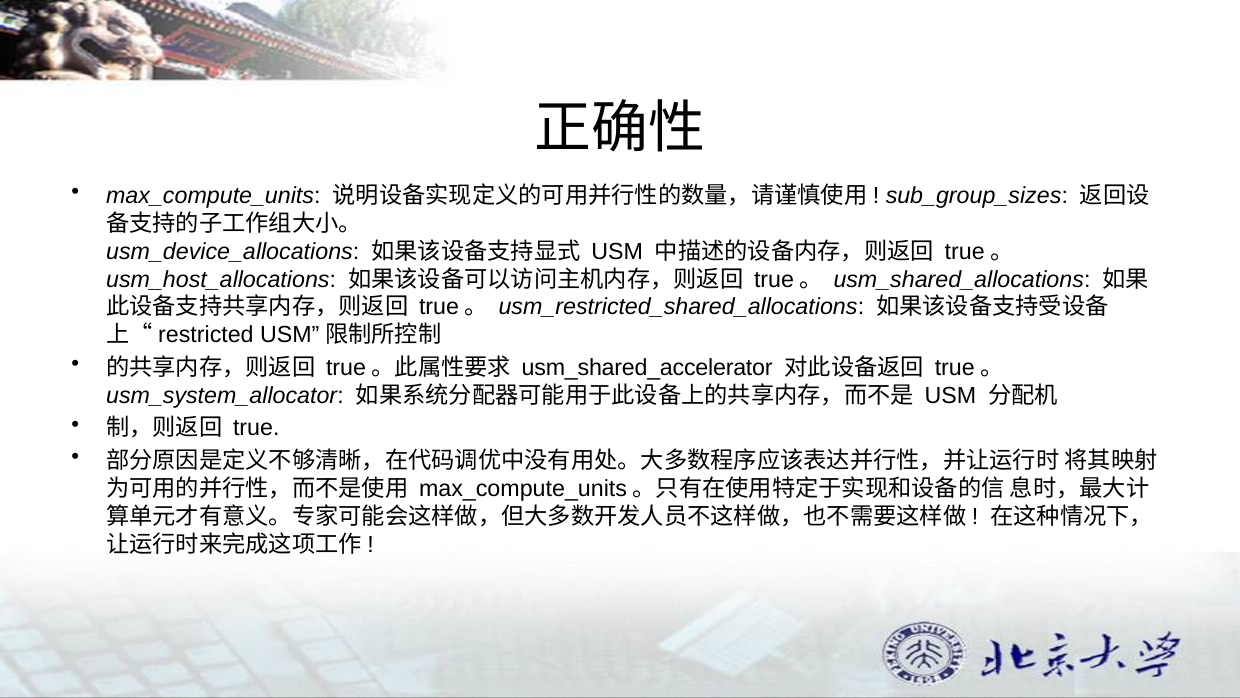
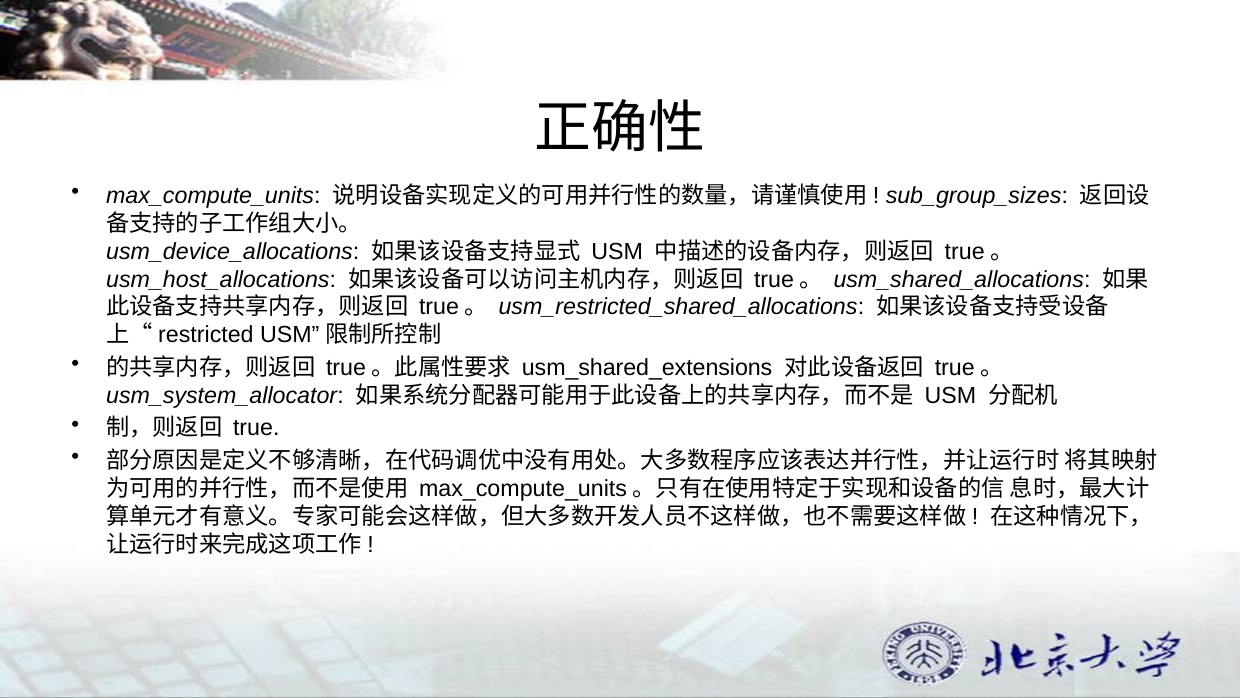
usm_shared_accelerator: usm_shared_accelerator -> usm_shared_extensions (647, 367)
